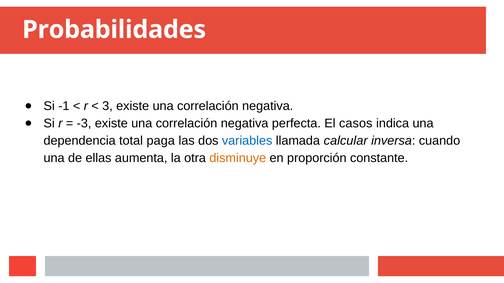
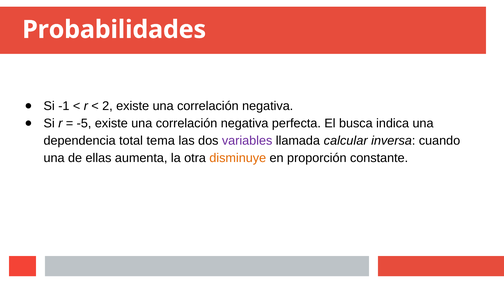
3: 3 -> 2 (107, 106)
-3: -3 -> -5 (84, 124)
casos: casos -> busca (356, 124)
paga: paga -> tema (161, 141)
variables colour: blue -> purple (247, 141)
